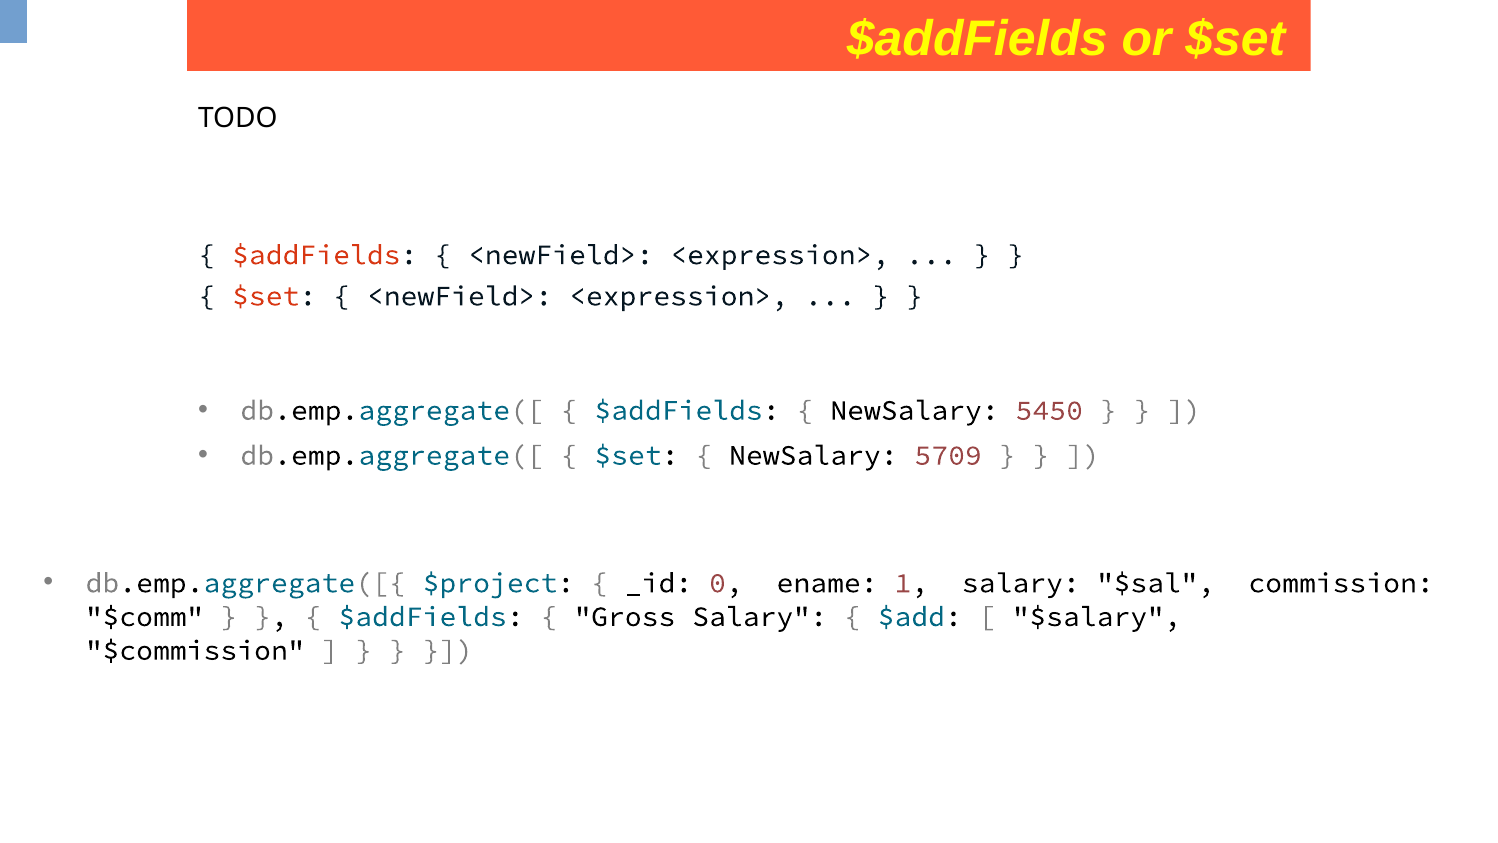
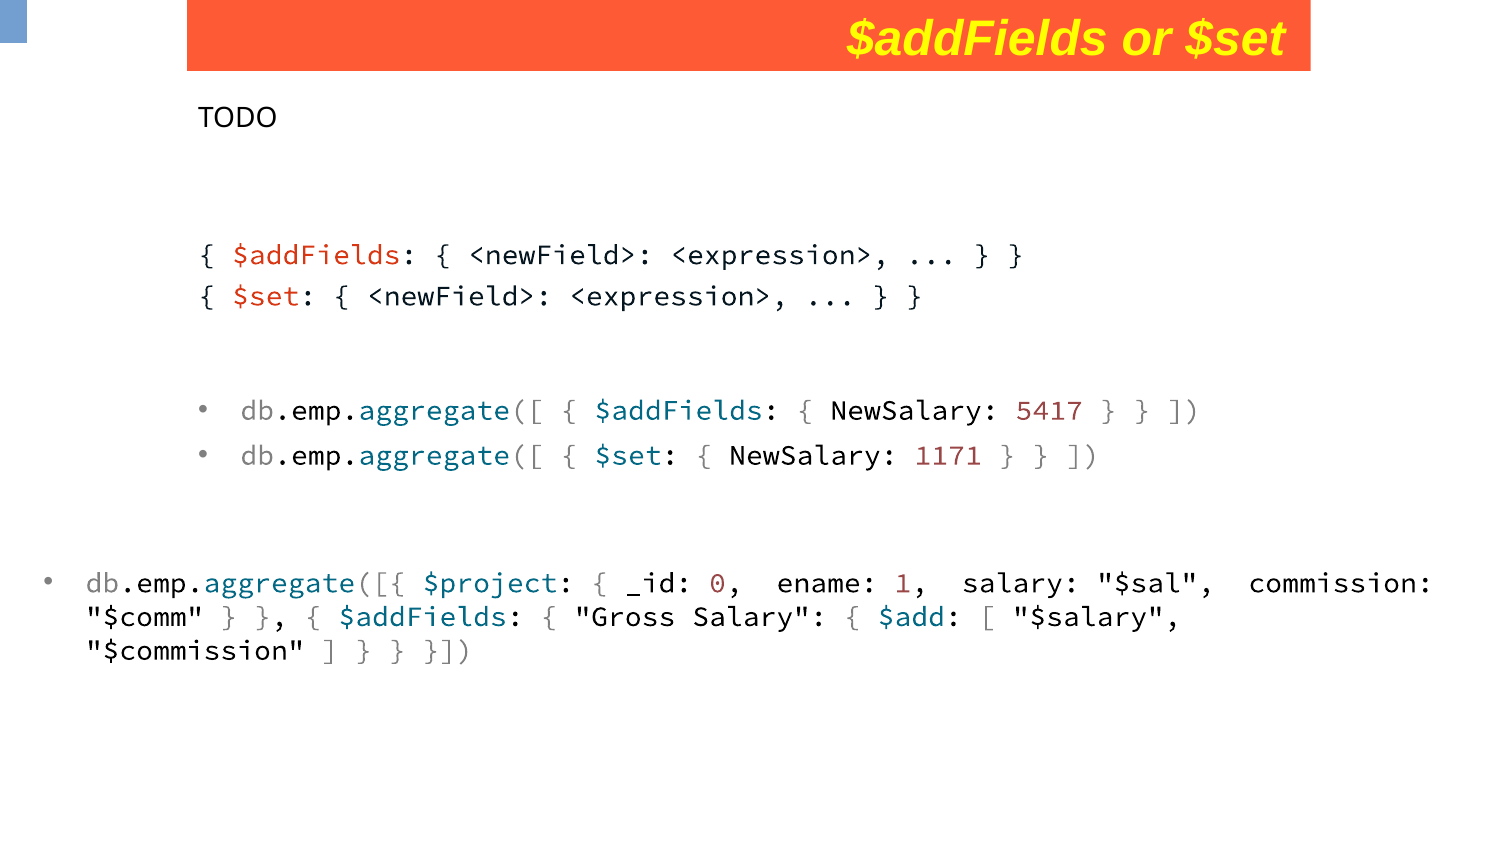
5450: 5450 -> 5417 (1049, 410)
5709: 5709 -> 1171 (948, 455)
